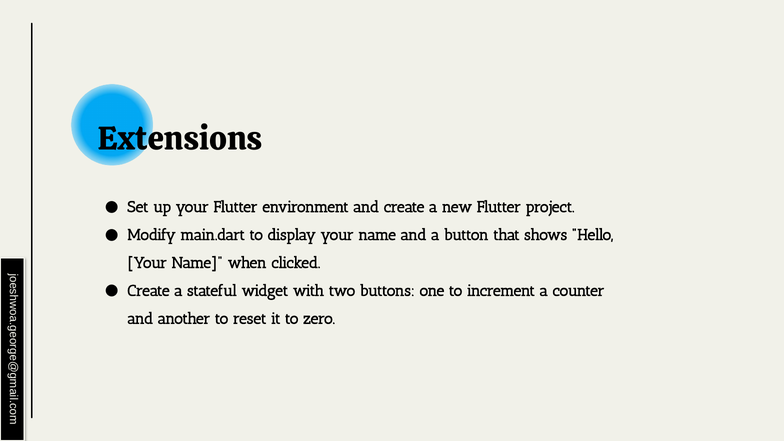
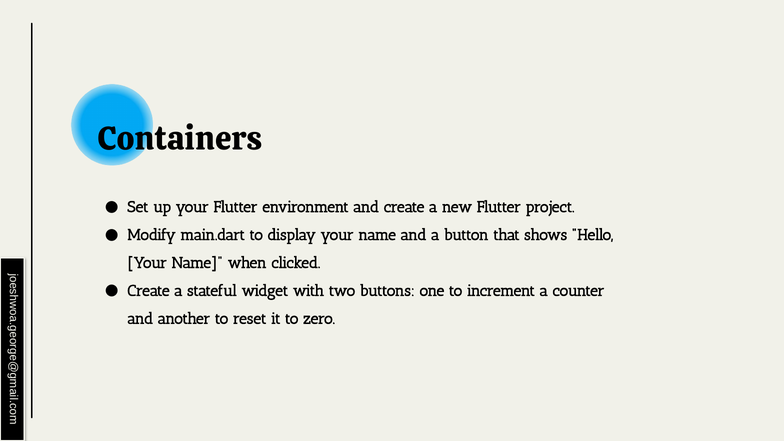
Extensions: Extensions -> Containers (180, 139)
